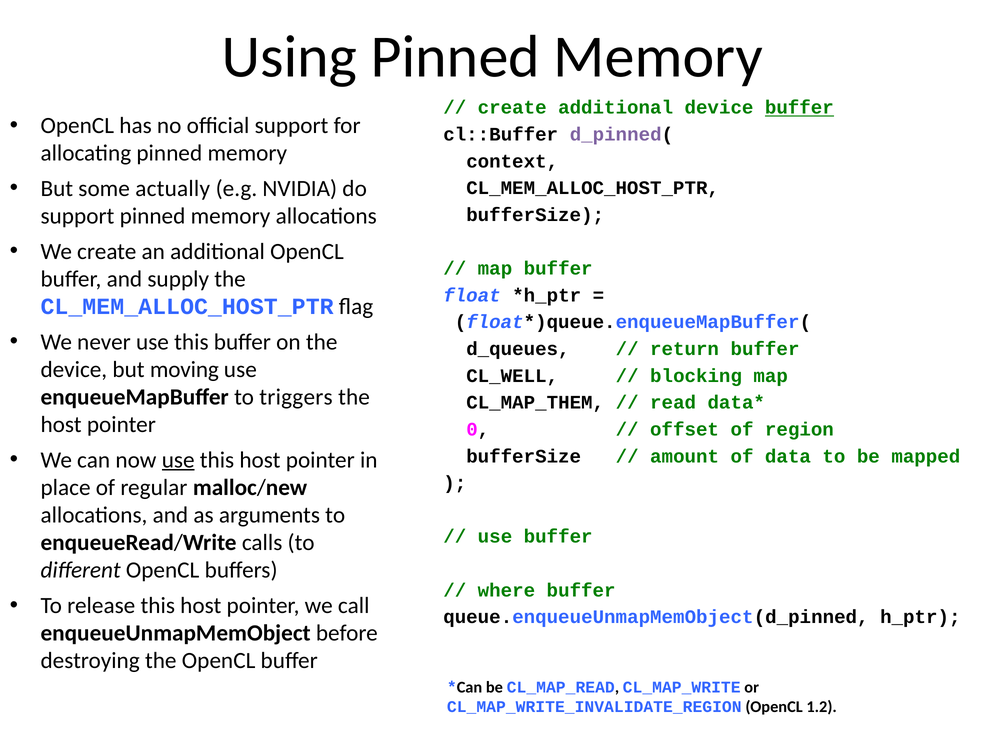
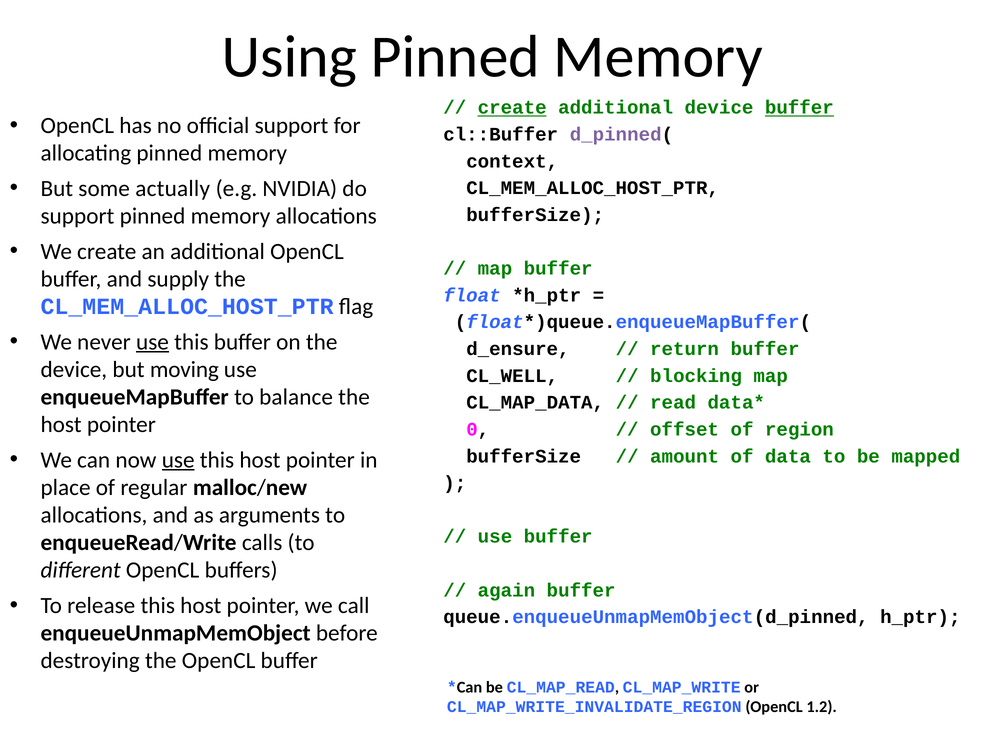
create underline: none -> present (512, 108)
use underline: none -> present (152, 342)
d_queues: d_queues -> d_ensure (518, 349)
triggers: triggers -> balance (296, 397)
CL_MAP_THEM: CL_MAP_THEM -> CL_MAP_DATA (535, 403)
where: where -> again (506, 590)
